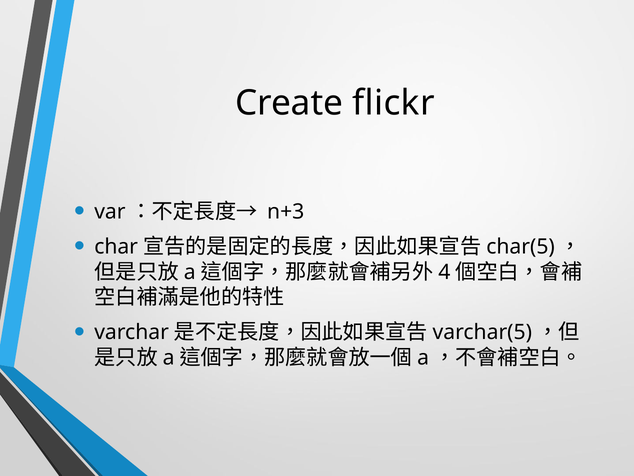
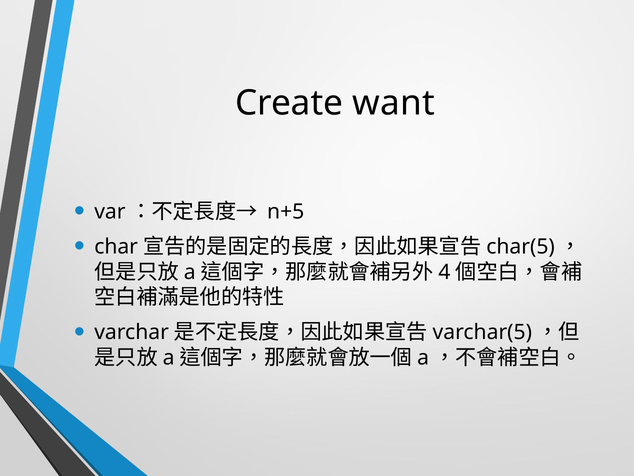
flickr: flickr -> want (394, 103)
n+3: n+3 -> n+5 (286, 212)
